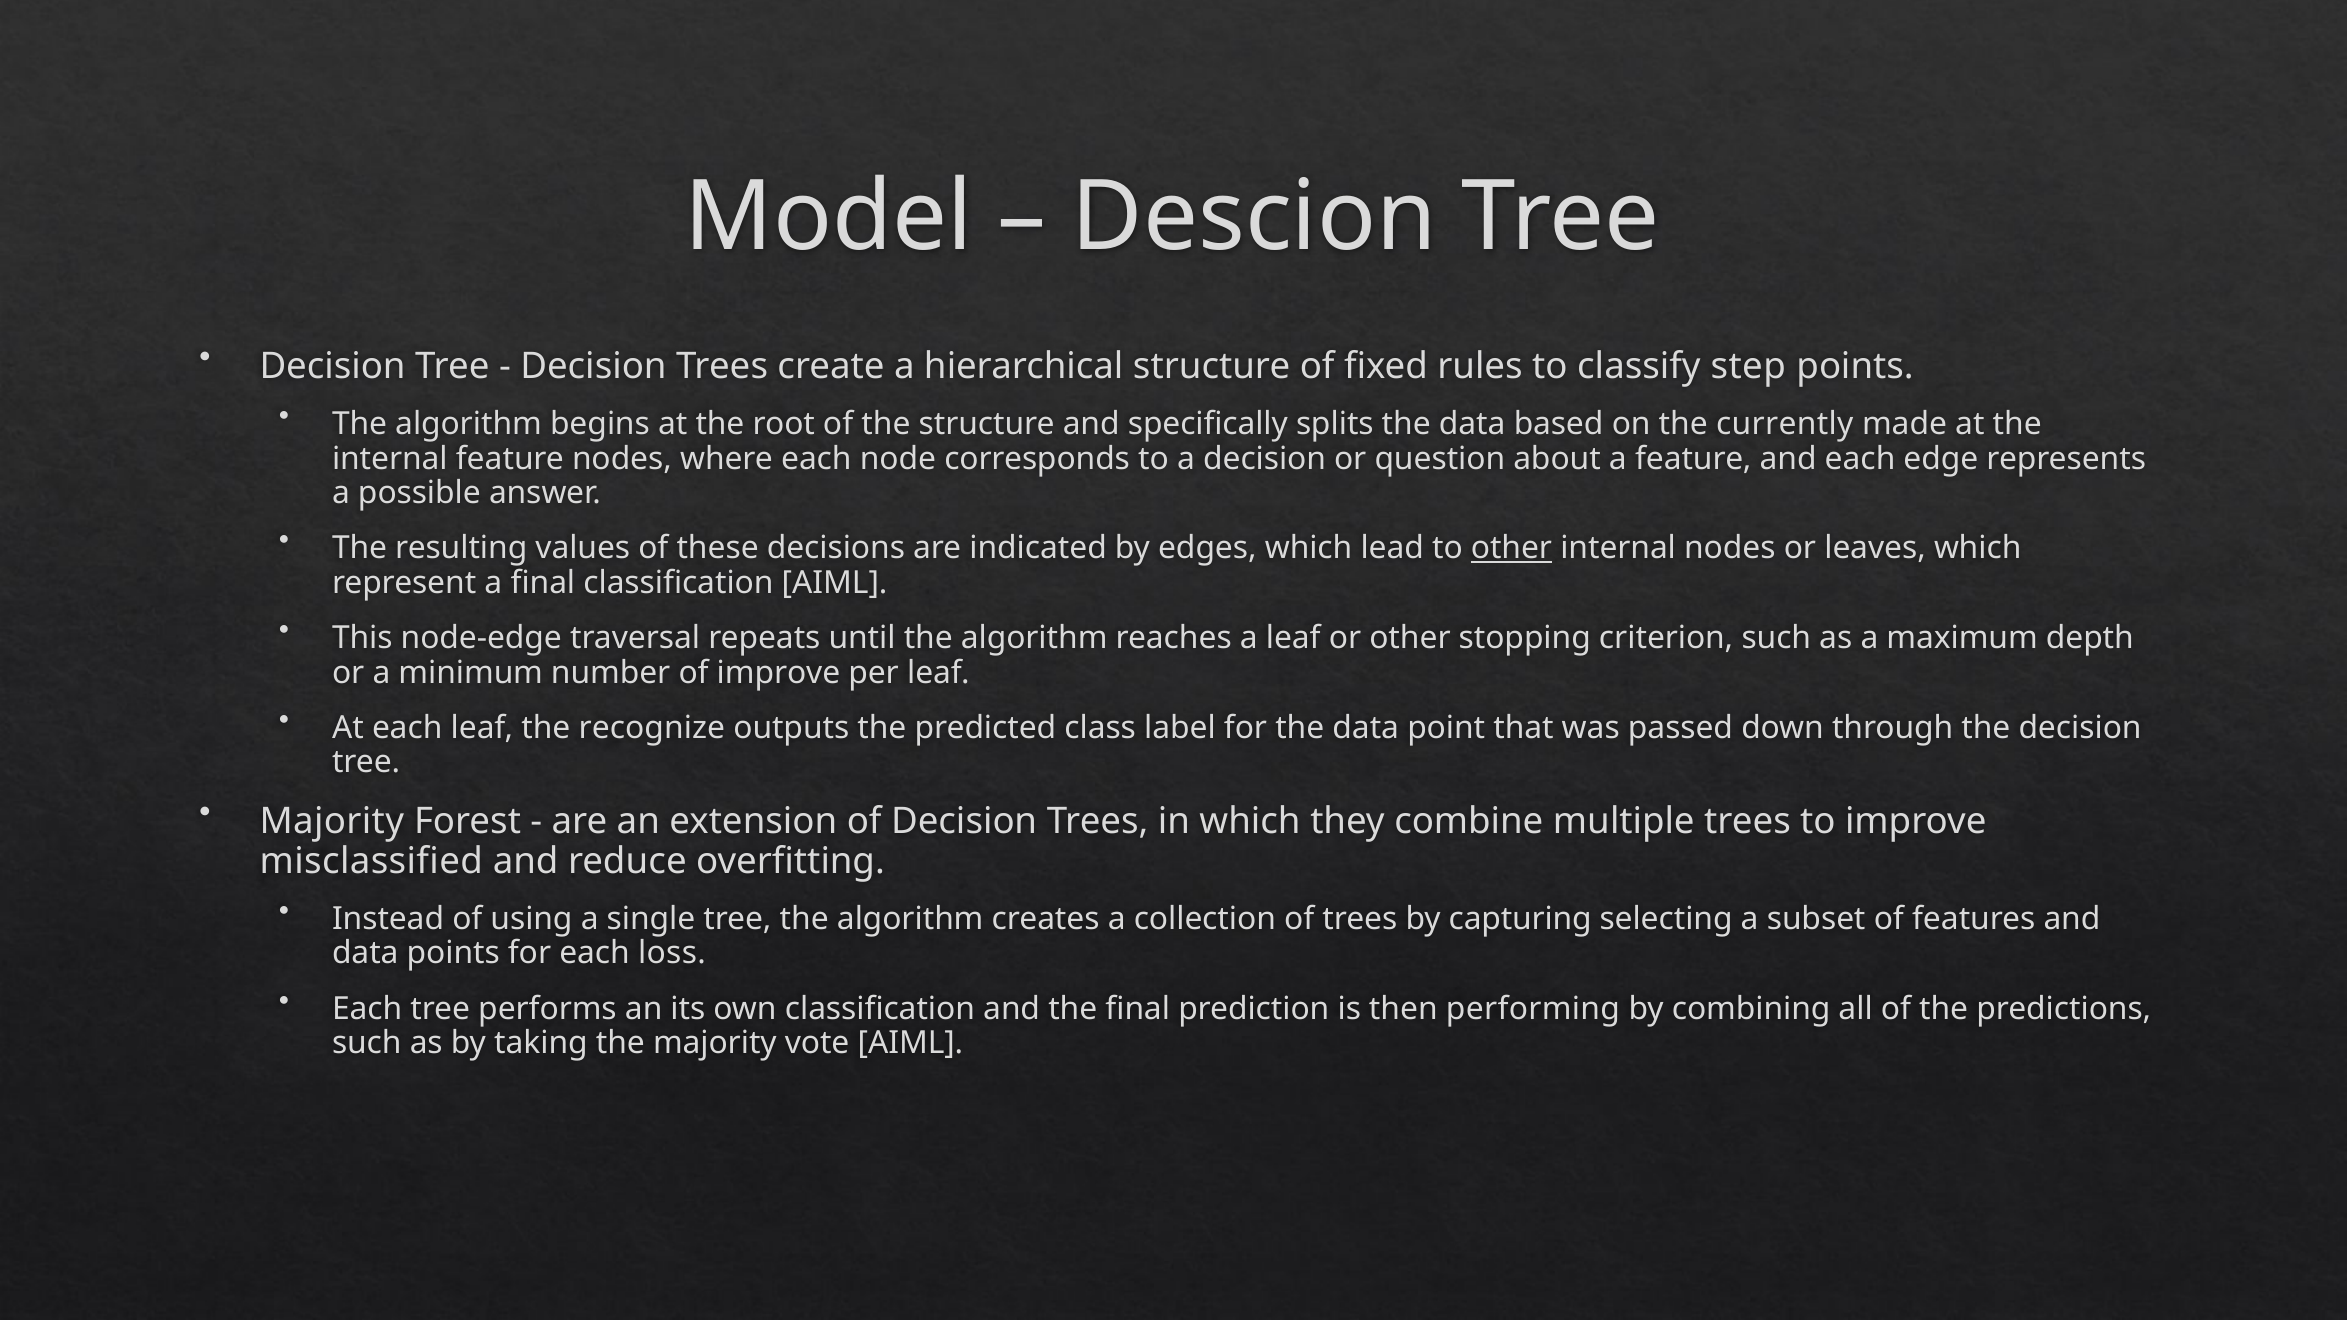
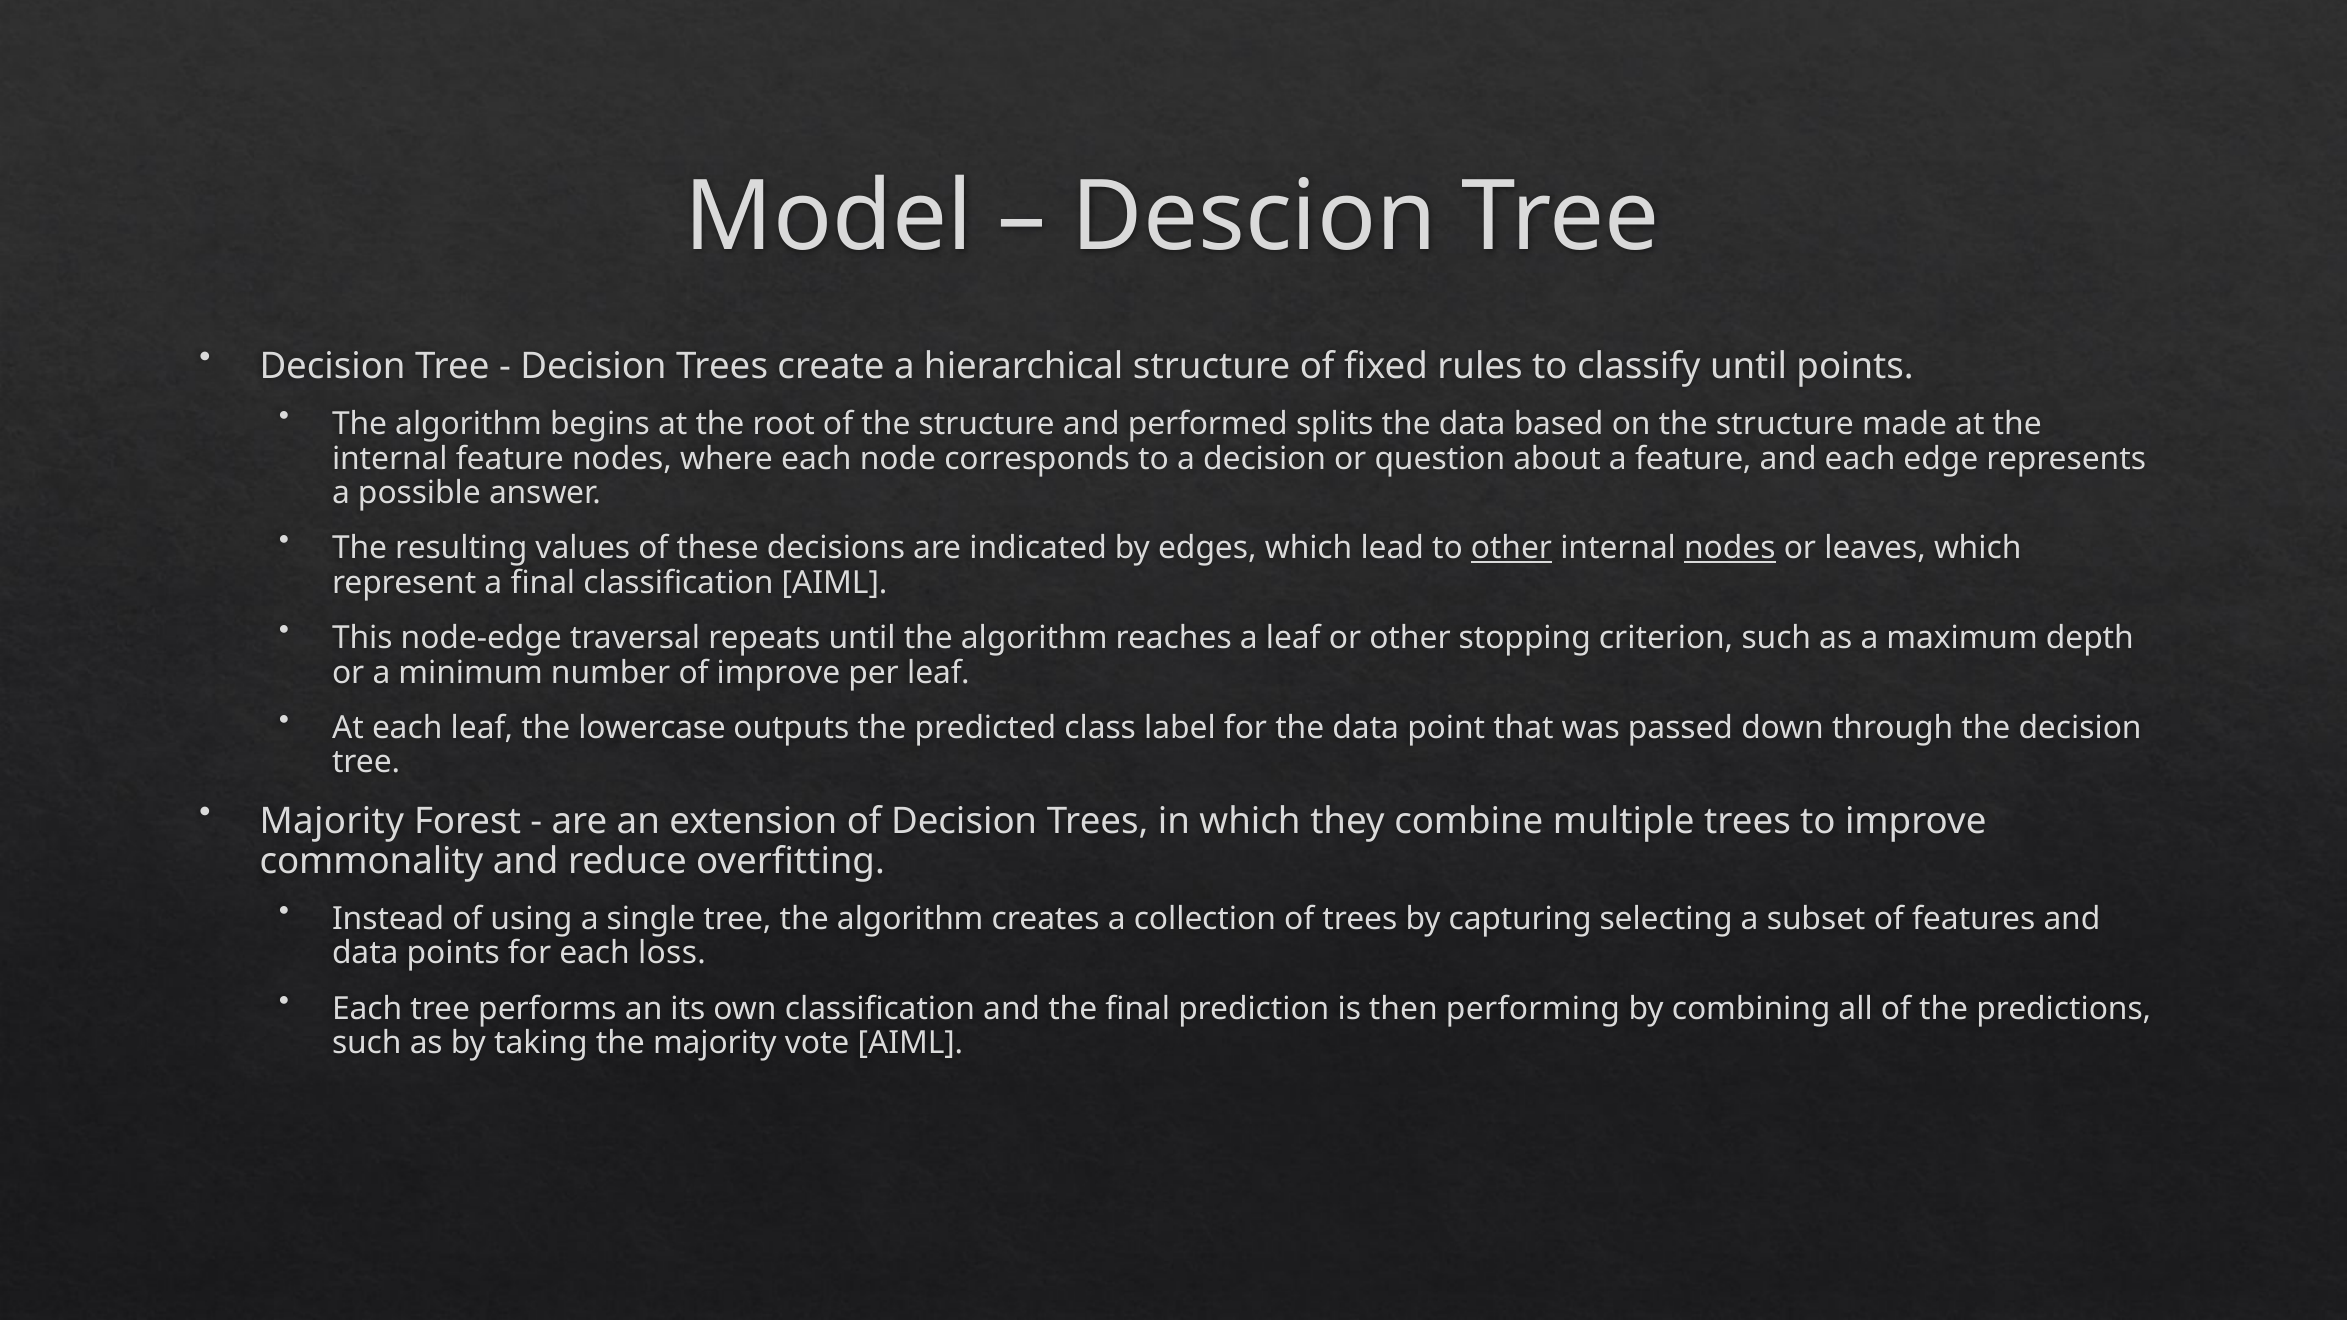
classify step: step -> until (1749, 367)
specifically: specifically -> performed (1208, 424)
on the currently: currently -> structure (1785, 424)
nodes underline: none -> present (1730, 548)
recognize: recognize -> lowercase (652, 728)
misclassified: misclassified -> commonality (371, 862)
